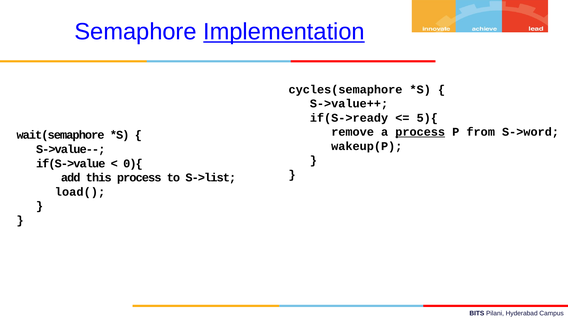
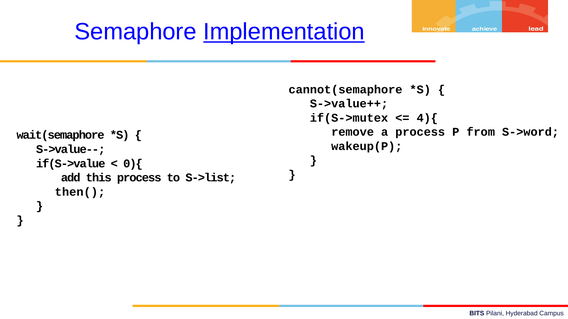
cycles(semaphore: cycles(semaphore -> cannot(semaphore (345, 90)
if(S->ready: if(S->ready -> if(S->mutex (349, 118)
5){: 5){ -> 4){ (427, 118)
process underline: present -> none (420, 132)
load(: load( -> then( (80, 192)
